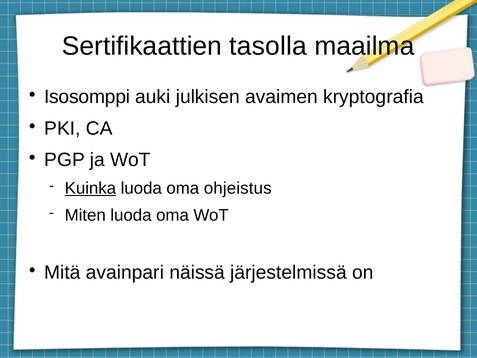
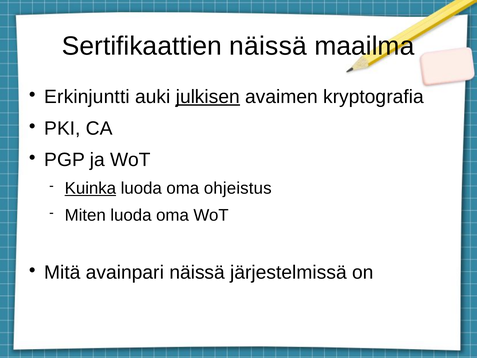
Sertifikaattien tasolla: tasolla -> näissä (268, 46)
Isosomppi: Isosomppi -> Erkinjuntti (87, 97)
julkisen underline: none -> present (208, 97)
